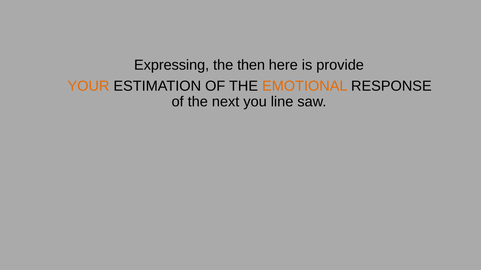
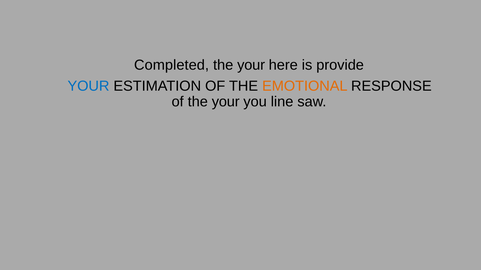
Expressing: Expressing -> Completed (172, 65)
then: then -> your (251, 65)
YOUR colour: orange -> blue (88, 86)
of the next: next -> your (226, 102)
